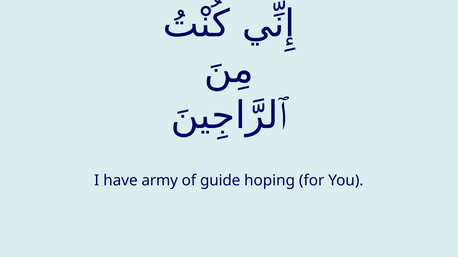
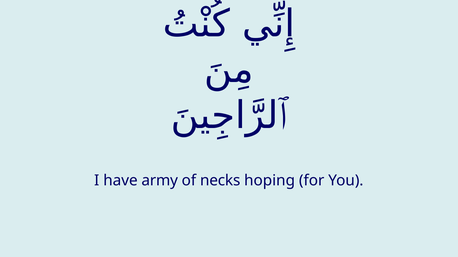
guide: guide -> necks (220, 181)
